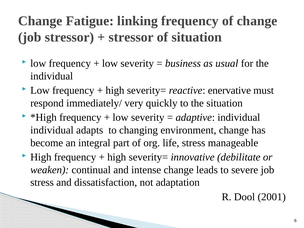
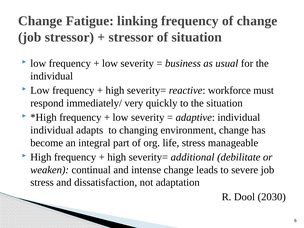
enervative: enervative -> workforce (229, 90)
innovative: innovative -> additional (193, 157)
2001: 2001 -> 2030 (272, 197)
